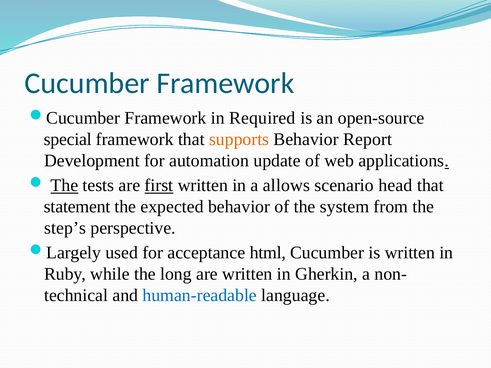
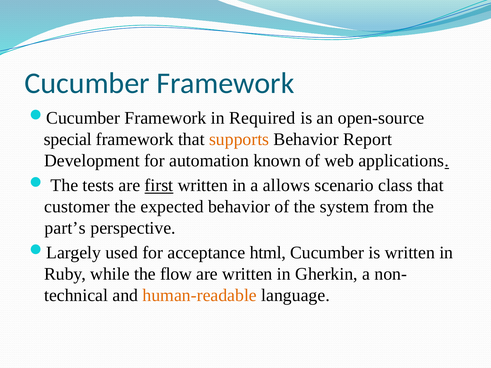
update: update -> known (277, 161)
The underline: present -> none (64, 186)
head: head -> class (395, 186)
statement: statement -> customer (77, 207)
step’s: step’s -> part’s (65, 228)
long: long -> flow (176, 274)
human-readable colour: blue -> orange (200, 295)
